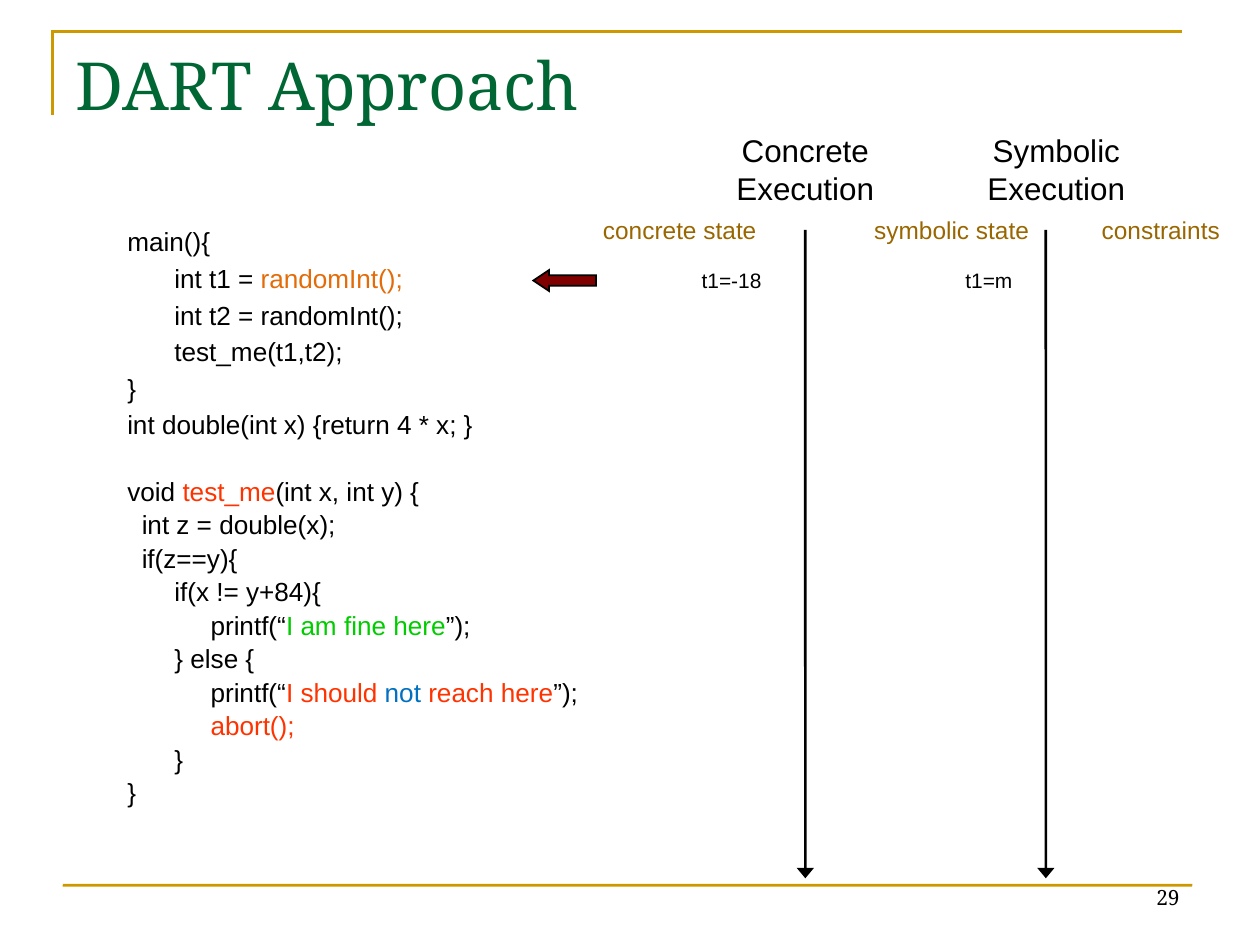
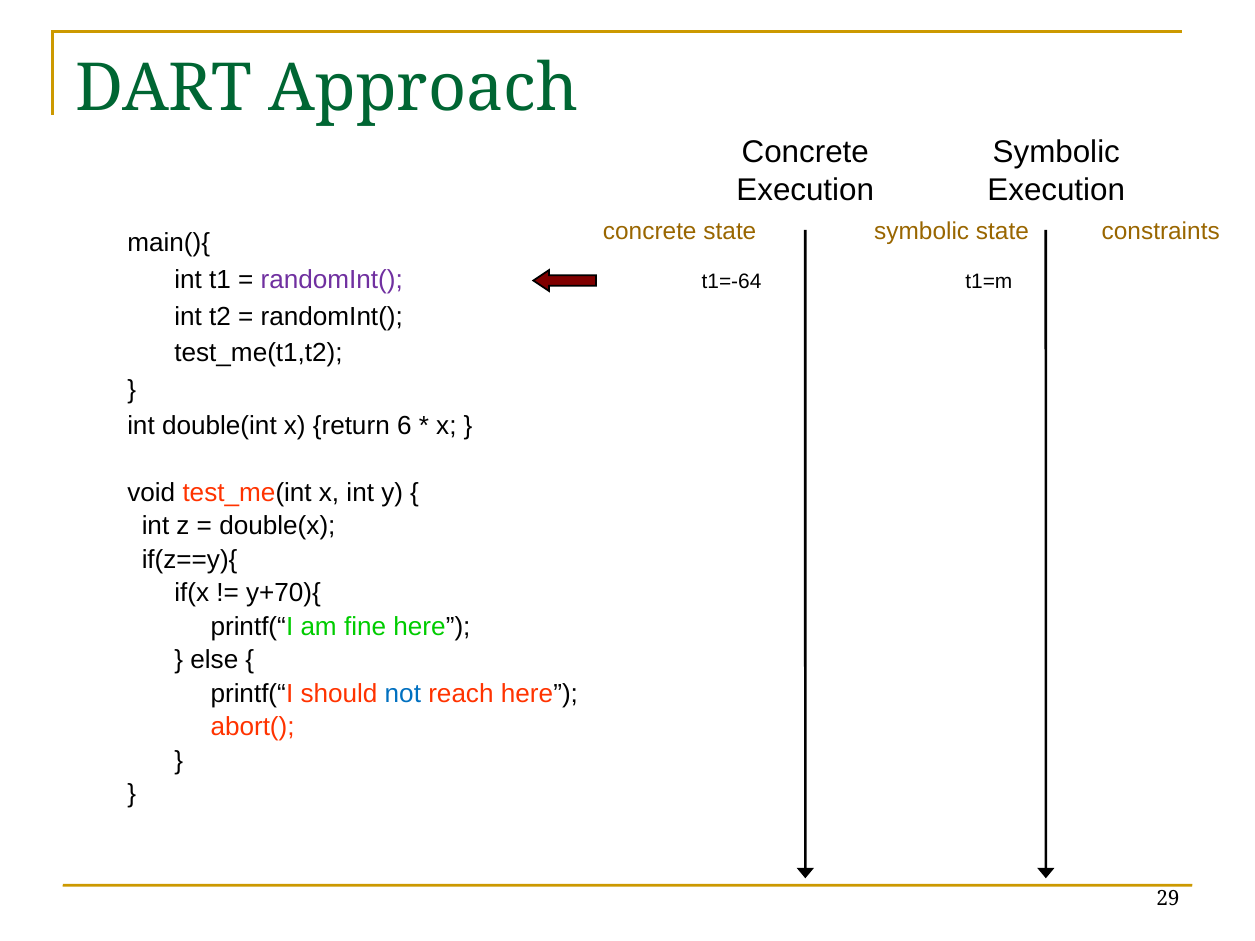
randomInt( colour: orange -> purple (332, 280)
t1=-18: t1=-18 -> t1=-64 (732, 282)
4: 4 -> 6 (404, 426)
y+84){: y+84){ -> y+70){ (283, 593)
